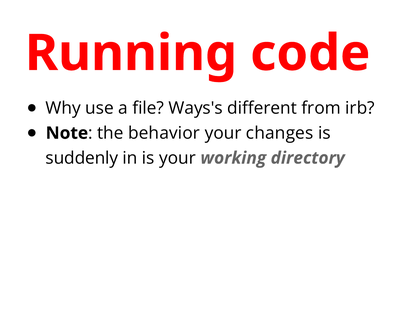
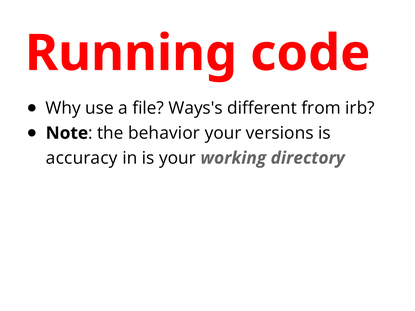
changes: changes -> versions (280, 133)
suddenly: suddenly -> accuracy (82, 158)
